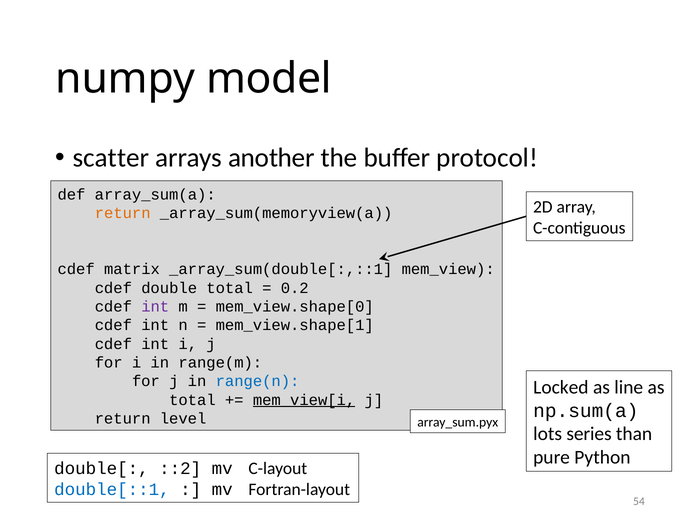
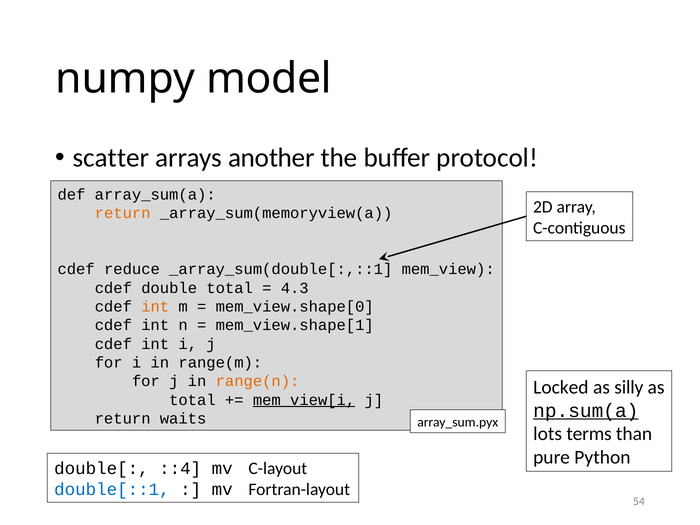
matrix: matrix -> reduce (132, 269)
0.2: 0.2 -> 4.3 (295, 288)
int colour: purple -> orange (155, 307)
range(n colour: blue -> orange (258, 381)
line: line -> silly (629, 387)
np.sum(a underline: none -> present (586, 411)
level: level -> waits (183, 419)
series: series -> terms (589, 434)
::2: ::2 -> ::4 (180, 469)
